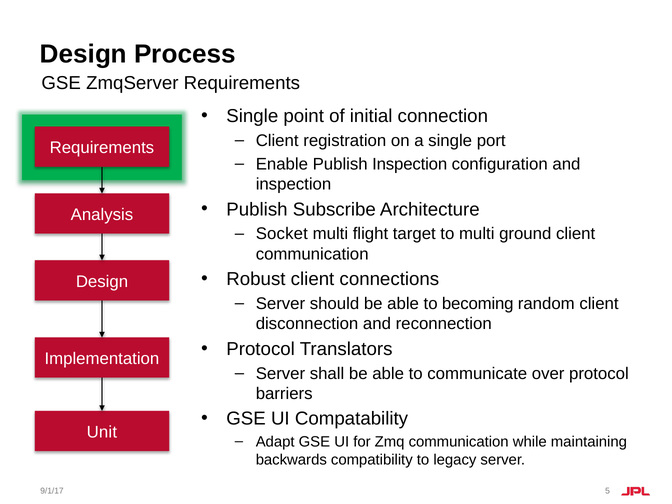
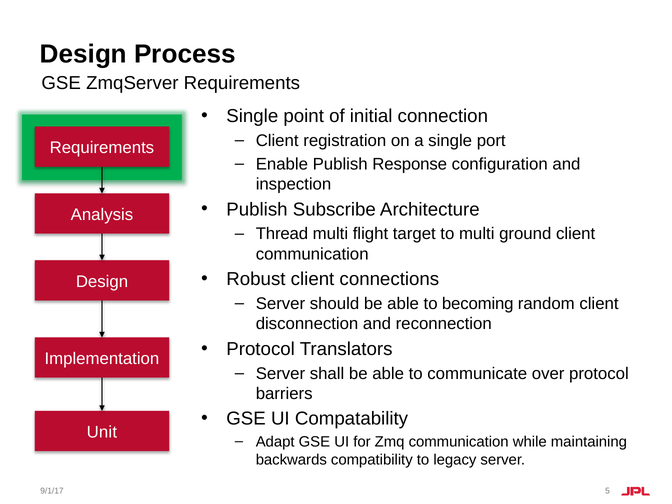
Publish Inspection: Inspection -> Response (410, 164)
Socket: Socket -> Thread (282, 234)
